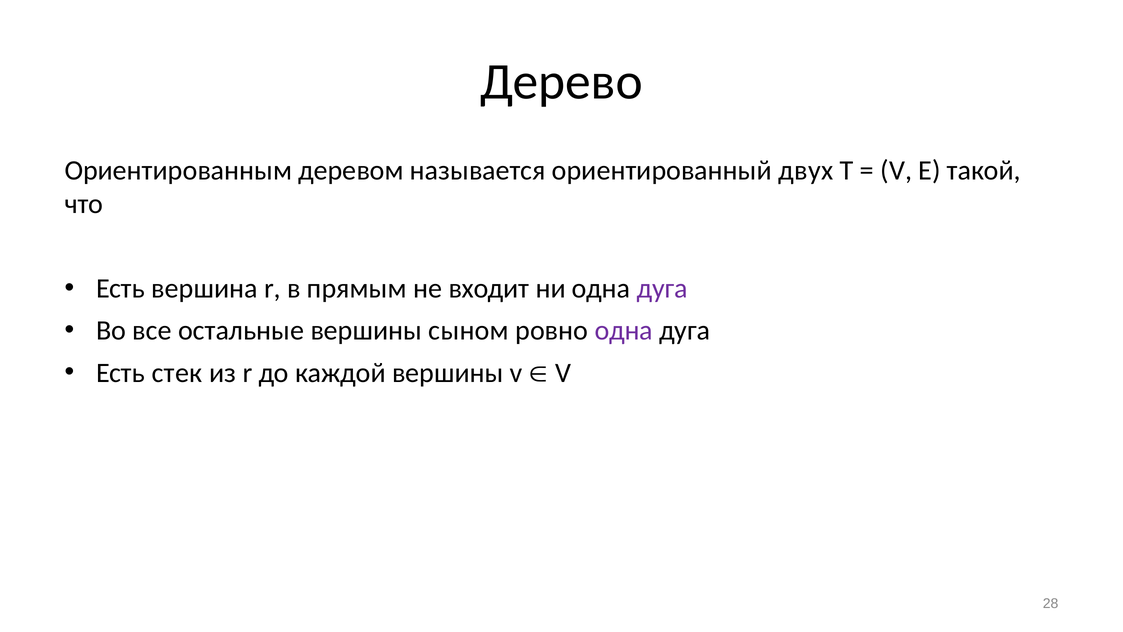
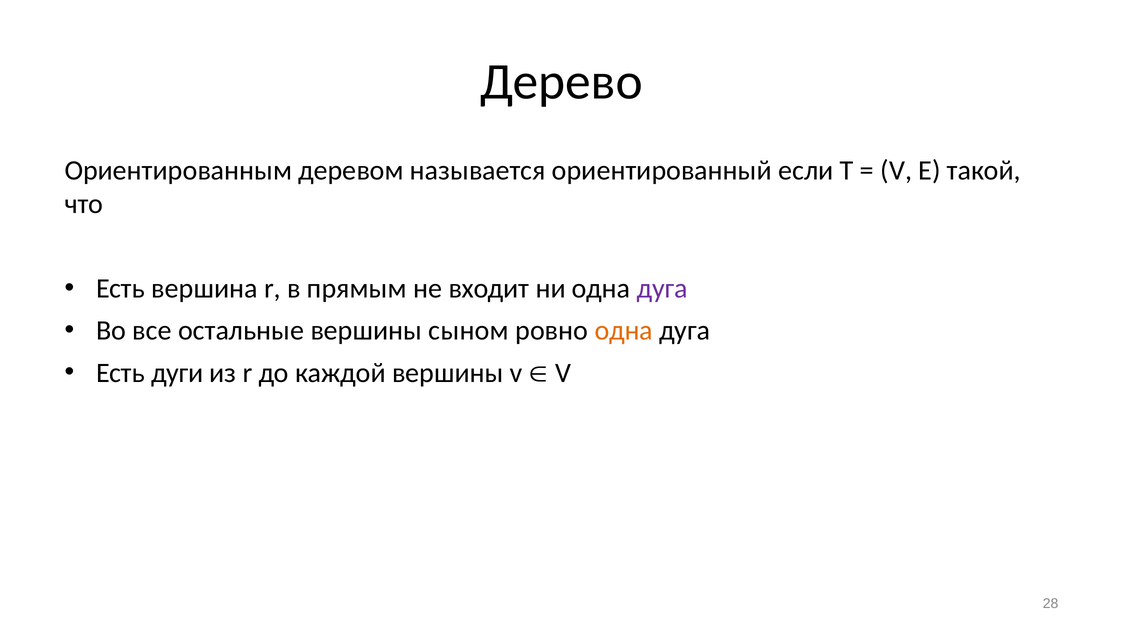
двух: двух -> если (806, 170)
одна colour: purple -> orange (624, 330)
стек: стек -> дуги (177, 373)
